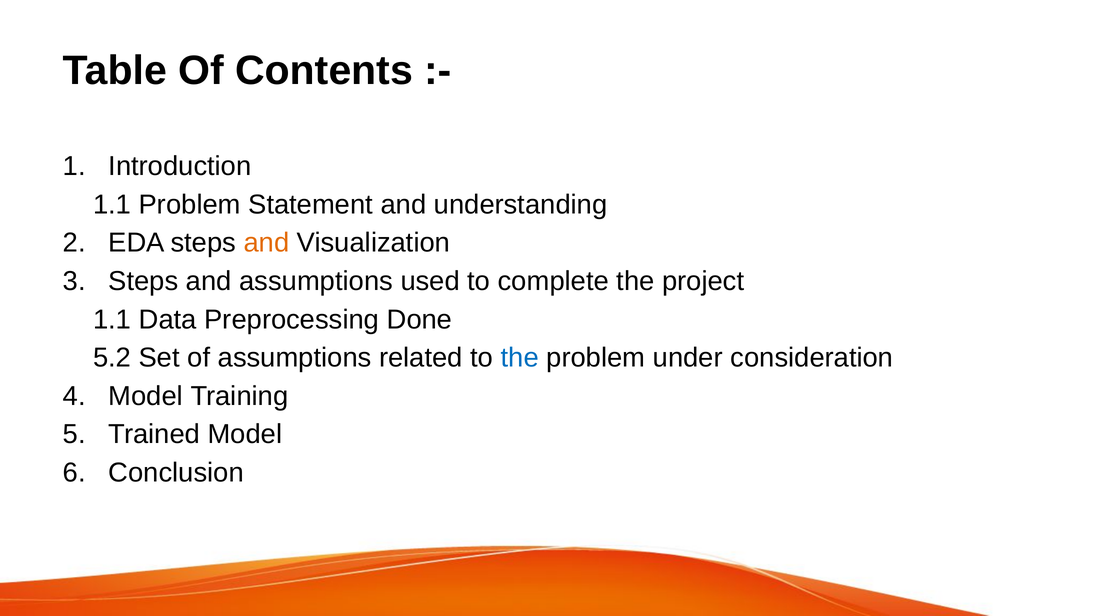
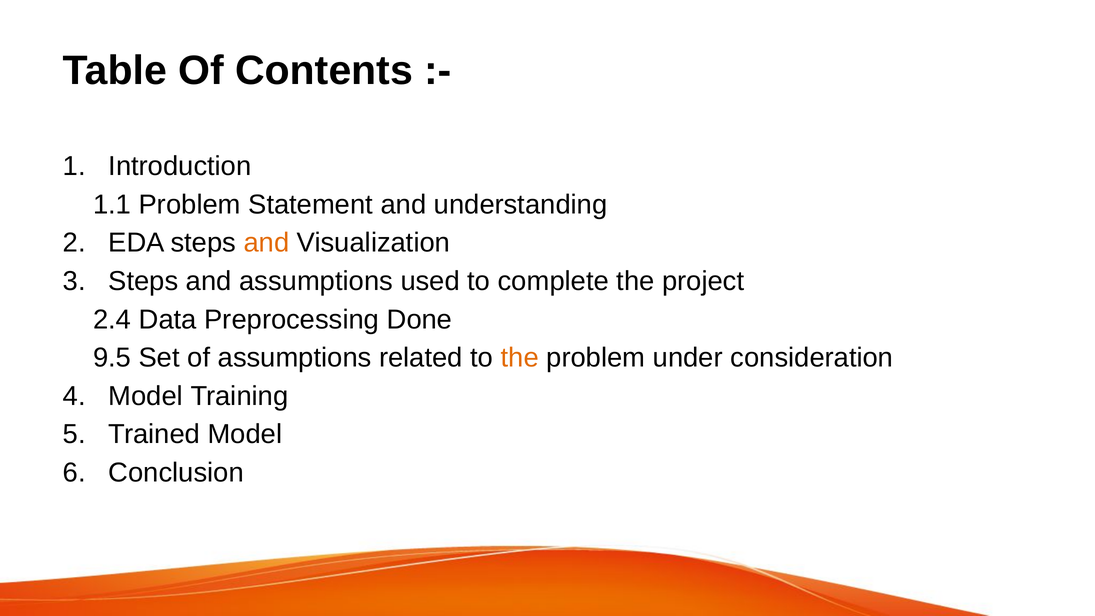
1.1: 1.1 -> 2.4 (112, 319)
5.2: 5.2 -> 9.5 (112, 358)
the colour: blue -> orange (520, 358)
